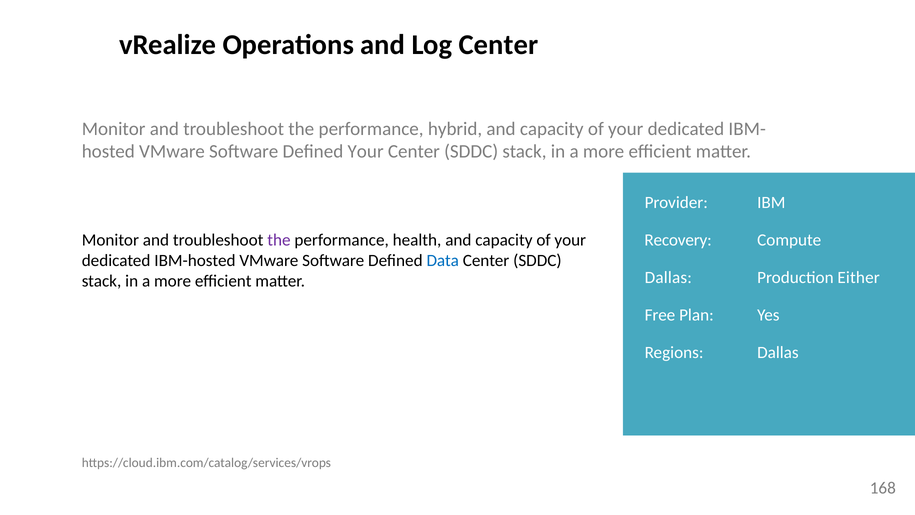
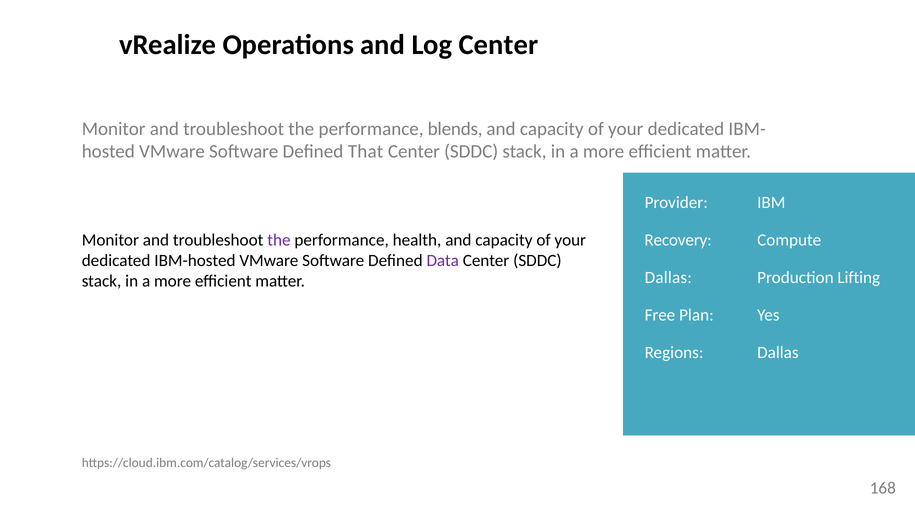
hybrid: hybrid -> blends (455, 129)
Defined Your: Your -> That (366, 152)
Data colour: blue -> purple (443, 261)
Either: Either -> Lifting (859, 278)
